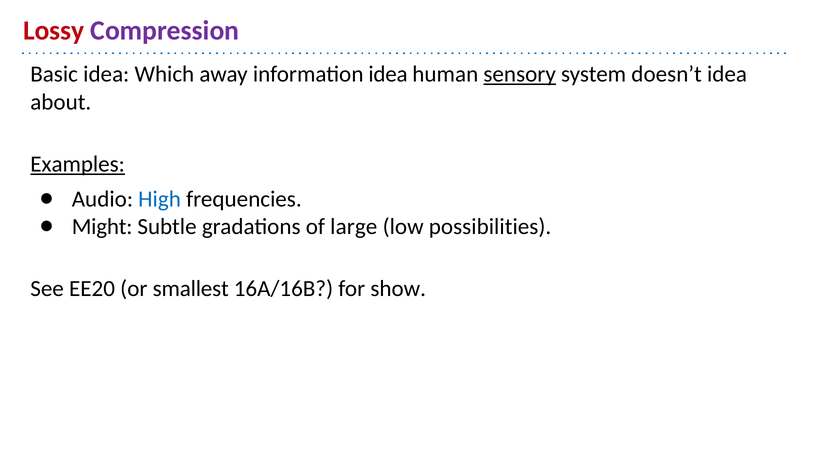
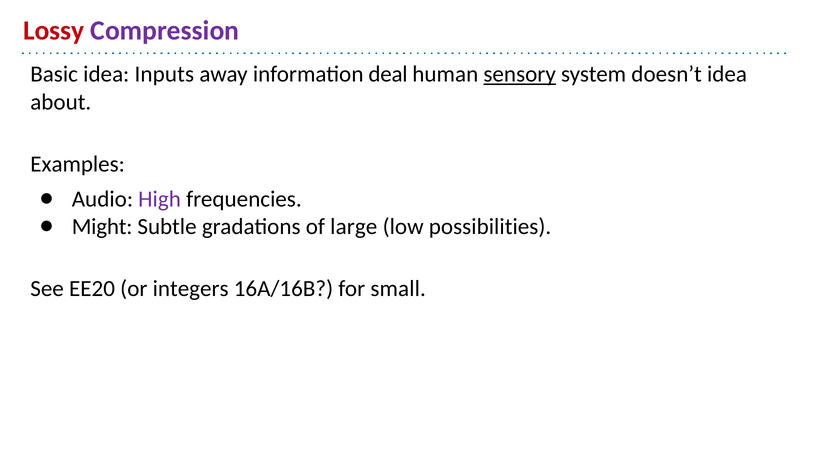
Which: Which -> Inputs (164, 74)
information idea: idea -> deal (388, 74)
Examples underline: present -> none (78, 164)
High colour: blue -> purple (160, 199)
smallest: smallest -> integers (191, 289)
show: show -> small (398, 289)
